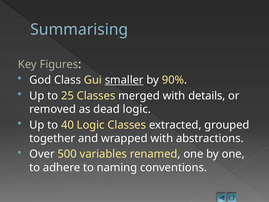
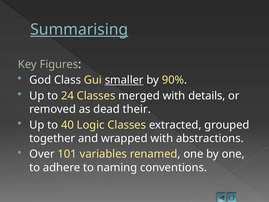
Summarising underline: none -> present (79, 30)
25: 25 -> 24 (67, 96)
dead logic: logic -> their (137, 109)
500: 500 -> 101 (67, 154)
